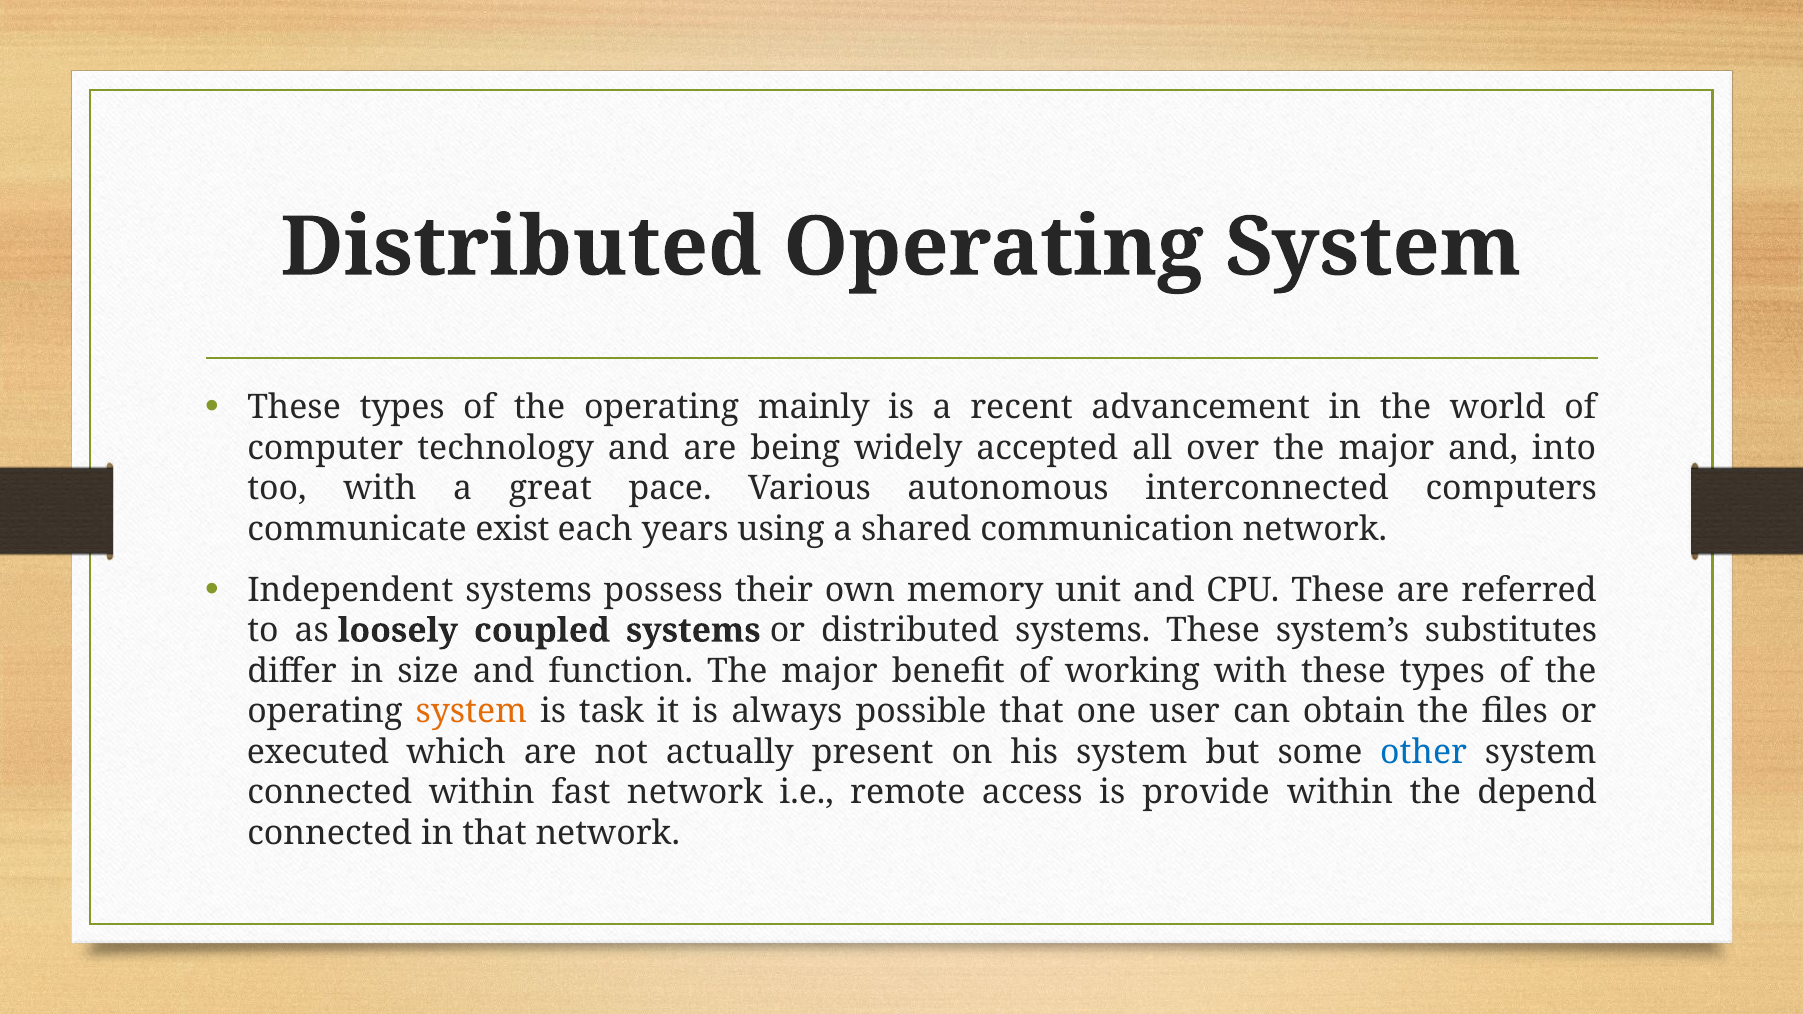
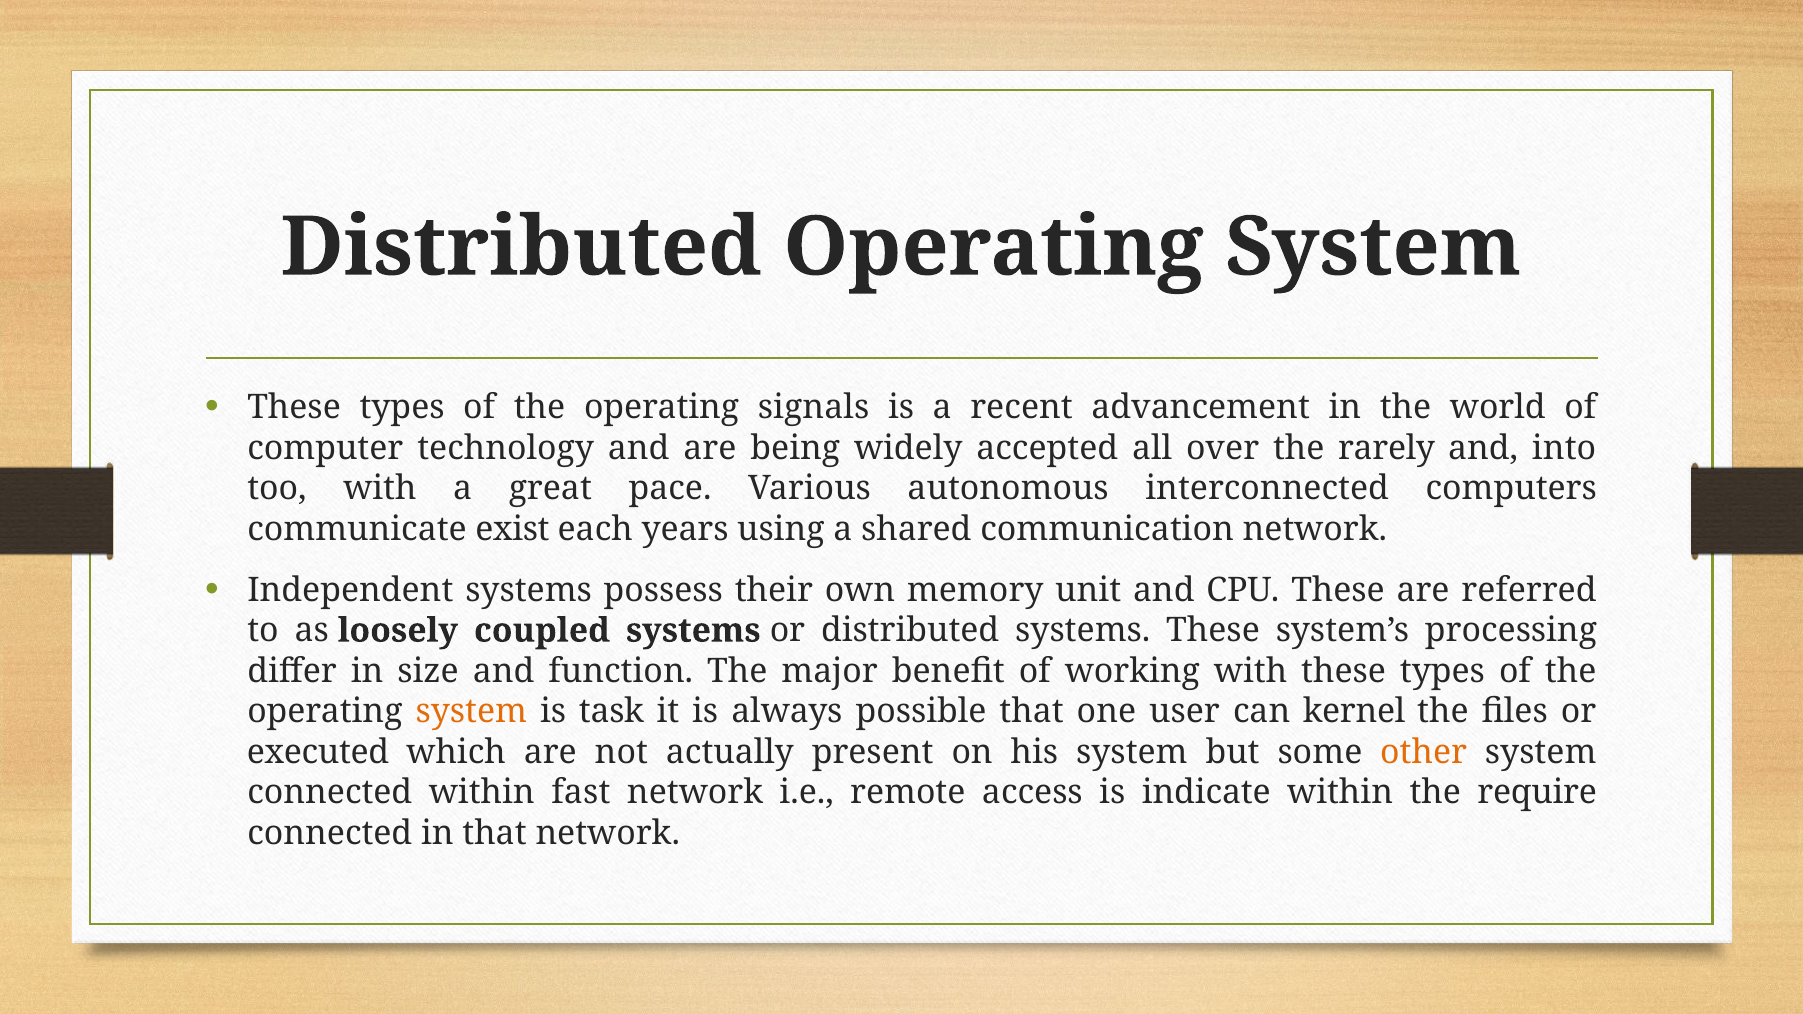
mainly: mainly -> signals (814, 408)
over the major: major -> rarely (1387, 448)
substitutes: substitutes -> processing (1511, 631)
obtain: obtain -> kernel (1354, 712)
other colour: blue -> orange (1424, 752)
provide: provide -> indicate (1206, 793)
depend: depend -> require (1537, 793)
